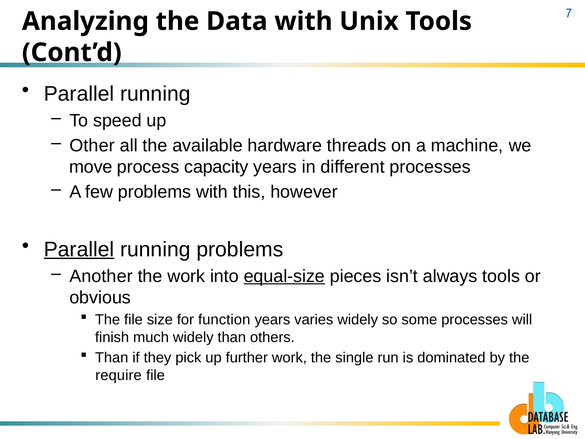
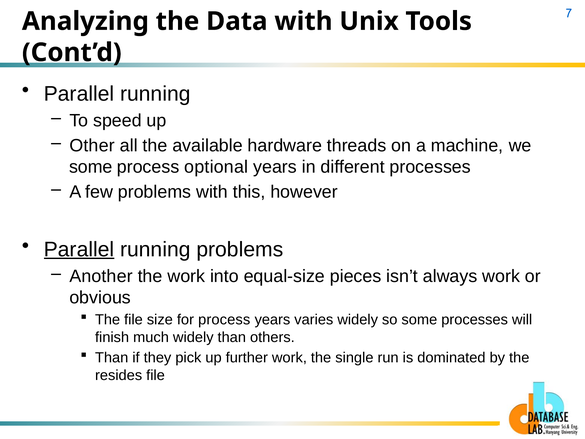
move: move -> some (91, 167)
capacity: capacity -> optional (216, 167)
equal-size underline: present -> none (284, 276)
always tools: tools -> work (501, 276)
for function: function -> process (224, 320)
require: require -> resides (119, 375)
